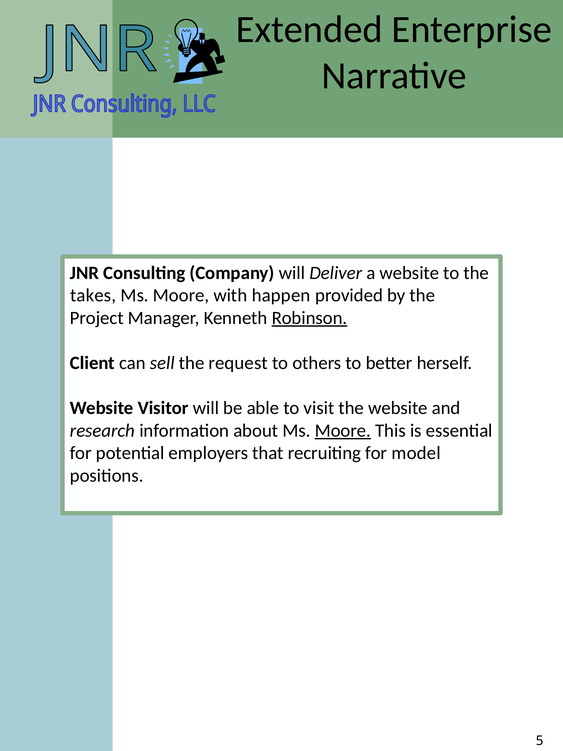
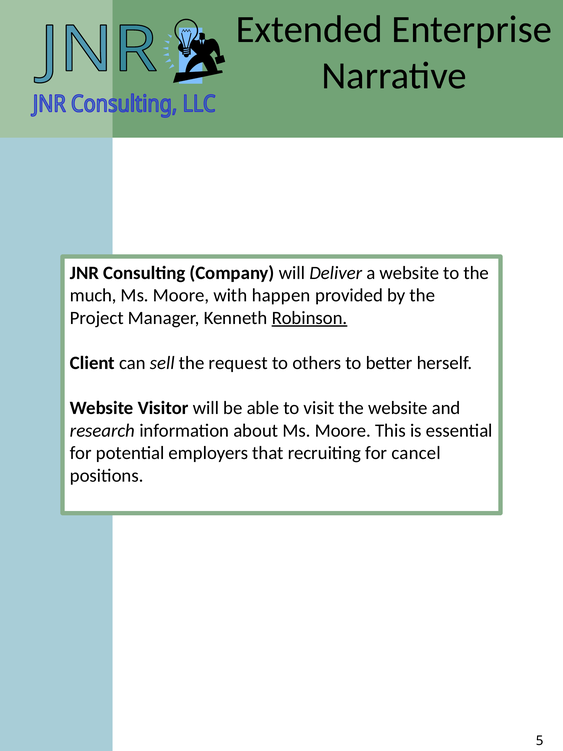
takes: takes -> much (93, 295)
Moore underline: present -> none (343, 430)
model: model -> cancel (416, 453)
